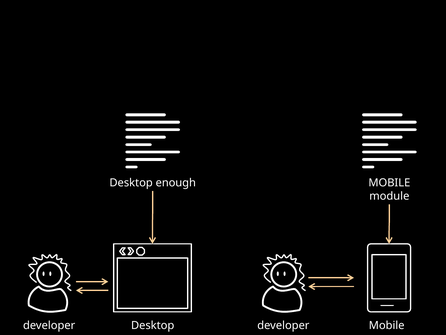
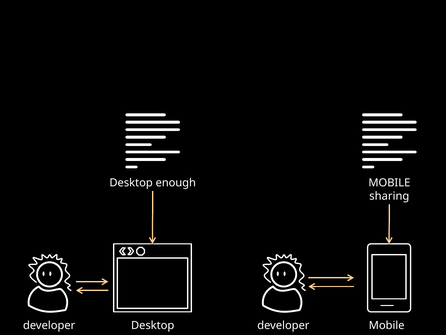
module: module -> sharing (389, 196)
